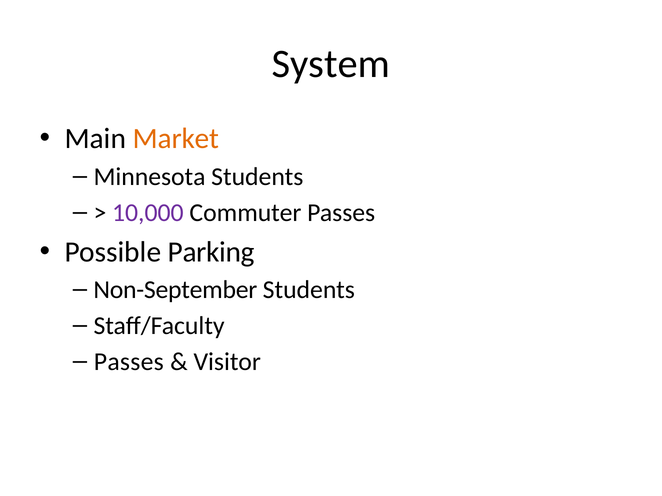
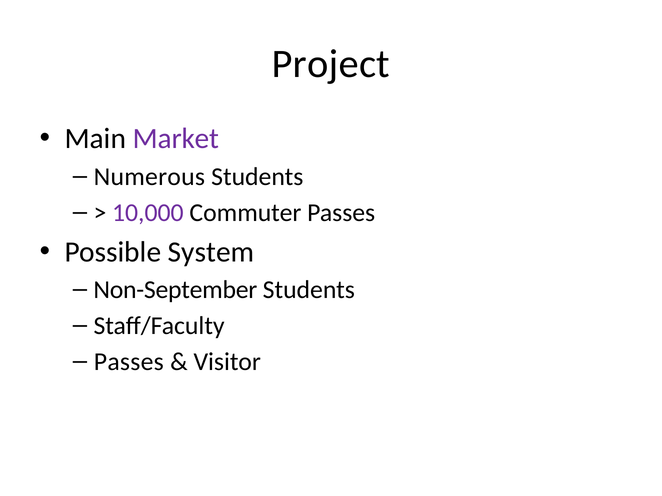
System: System -> Project (331, 64)
Market colour: orange -> purple (176, 139)
Minnesota: Minnesota -> Numerous (149, 177)
Parking: Parking -> System (211, 252)
